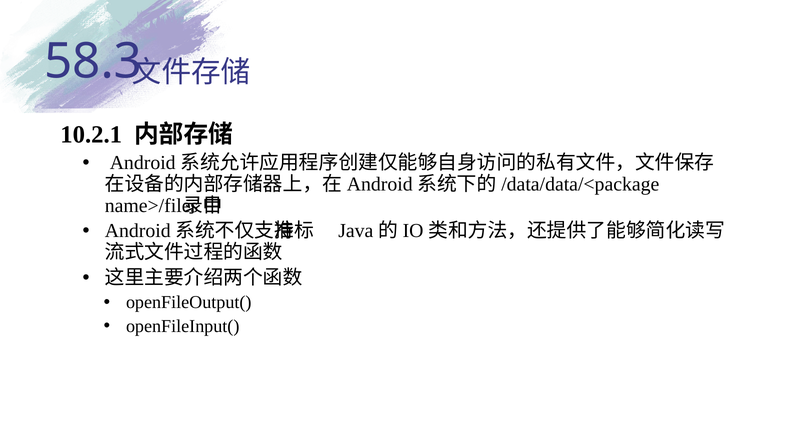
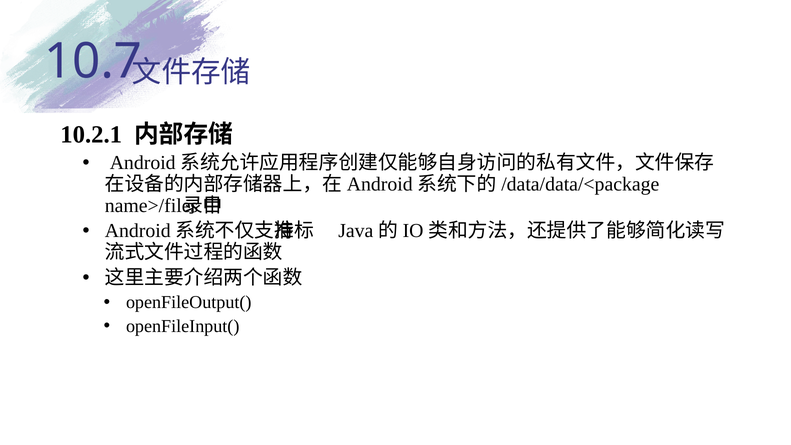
58.3: 58.3 -> 10.7 (93, 62)
